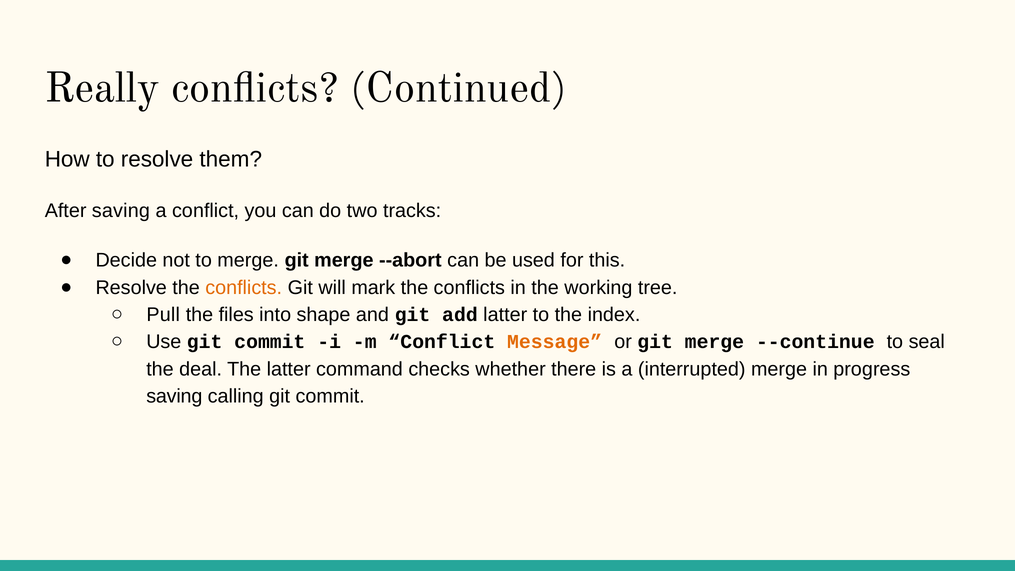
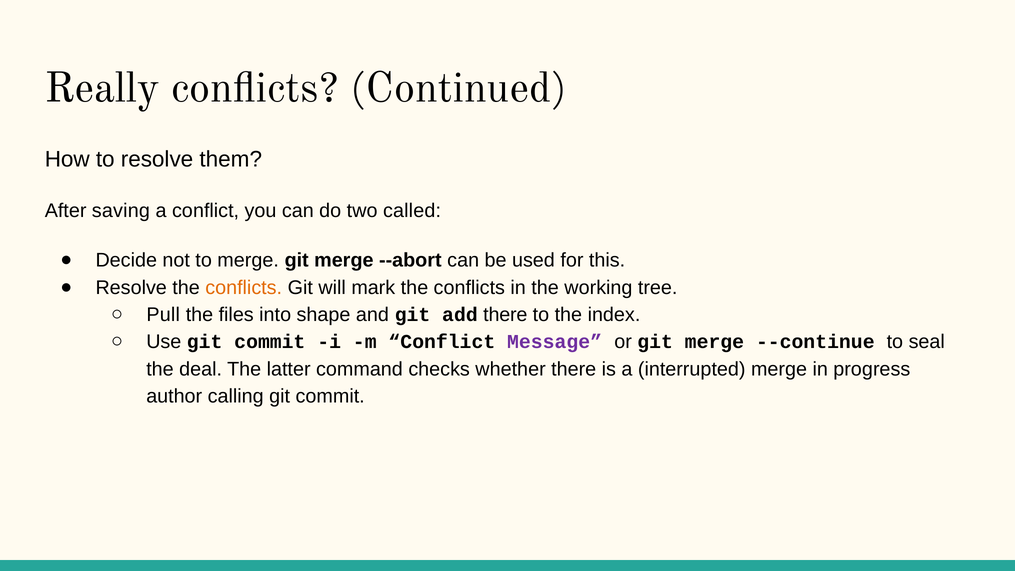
tracks: tracks -> called (412, 211)
add latter: latter -> there (505, 315)
Message colour: orange -> purple (555, 342)
saving: saving -> author (174, 396)
